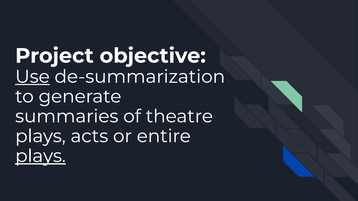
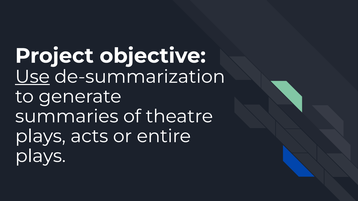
plays underline: present -> none (40, 156)
